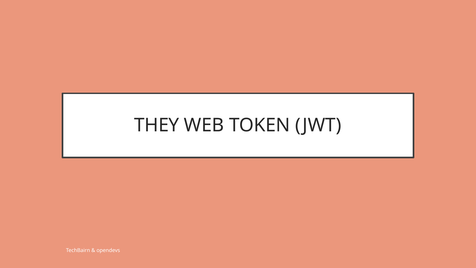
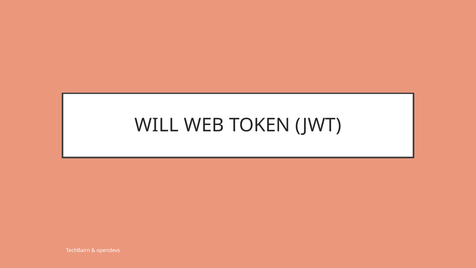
THEY: THEY -> WILL (157, 125)
